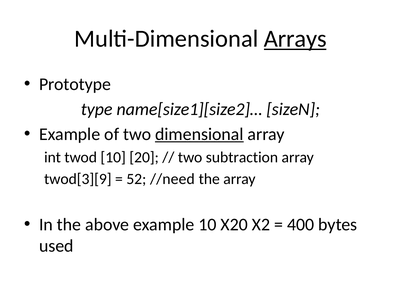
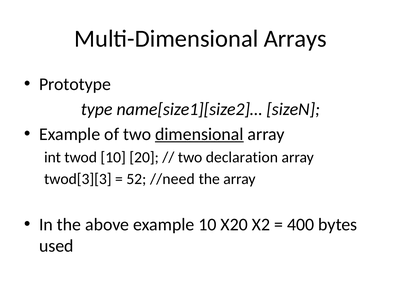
Arrays underline: present -> none (295, 39)
subtraction: subtraction -> declaration (242, 157)
twod[3][9: twod[3][9 -> twod[3][3 (78, 179)
